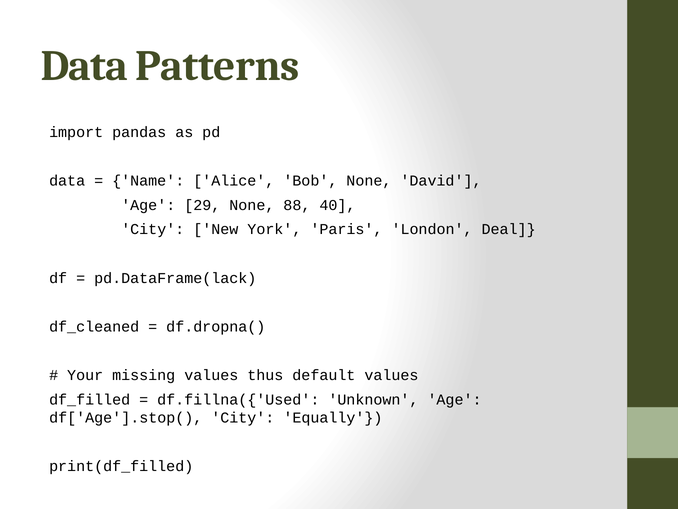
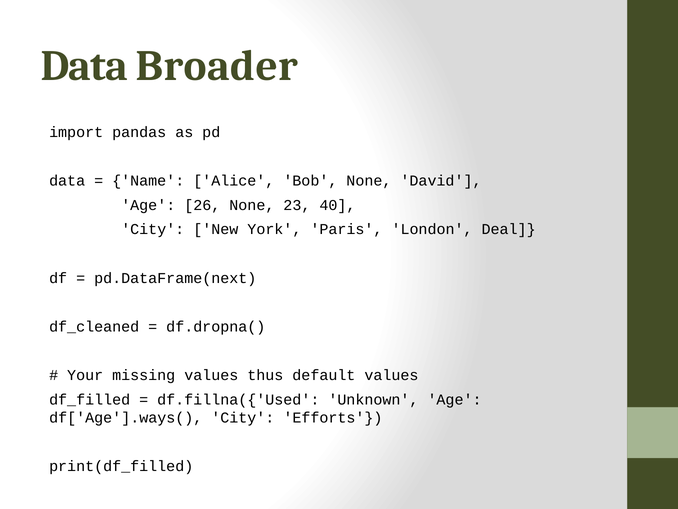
Patterns: Patterns -> Broader (217, 66)
29: 29 -> 26 (202, 205)
88: 88 -> 23 (297, 205)
pd.DataFrame(lack: pd.DataFrame(lack -> pd.DataFrame(next (175, 278)
df['Age'].stop(: df['Age'].stop( -> df['Age'].ways( (126, 417)
Equally: Equally -> Efforts (333, 417)
